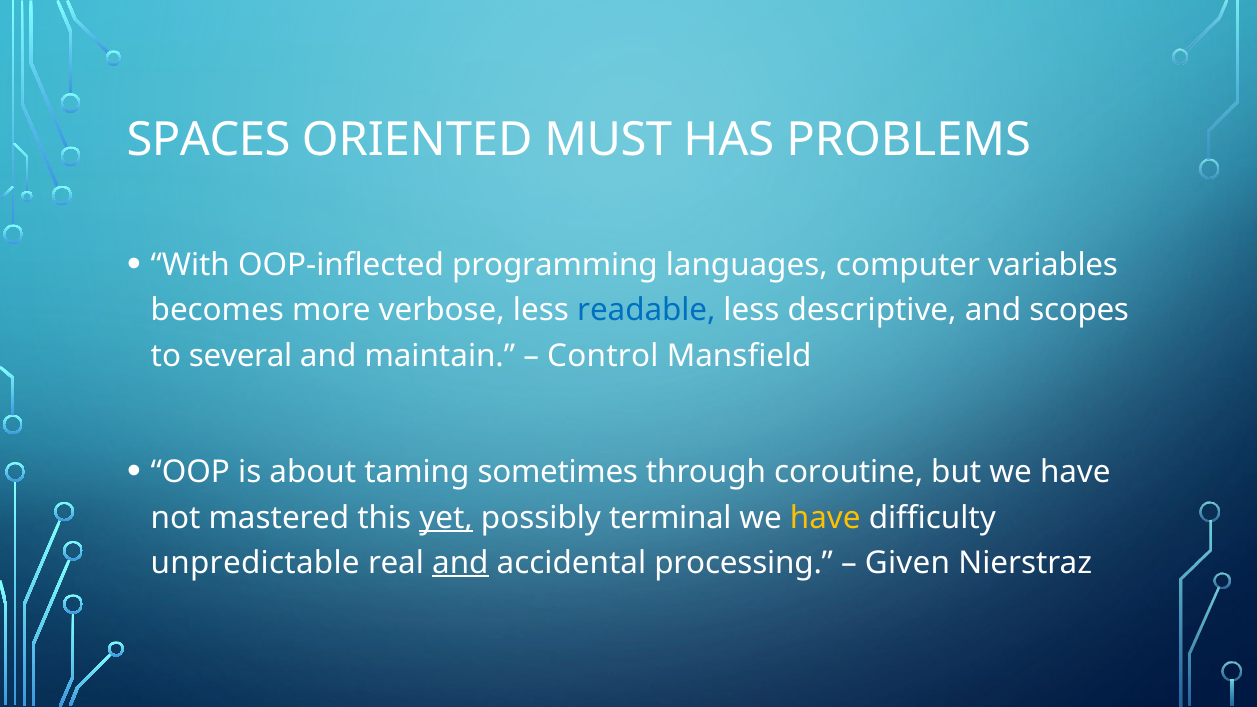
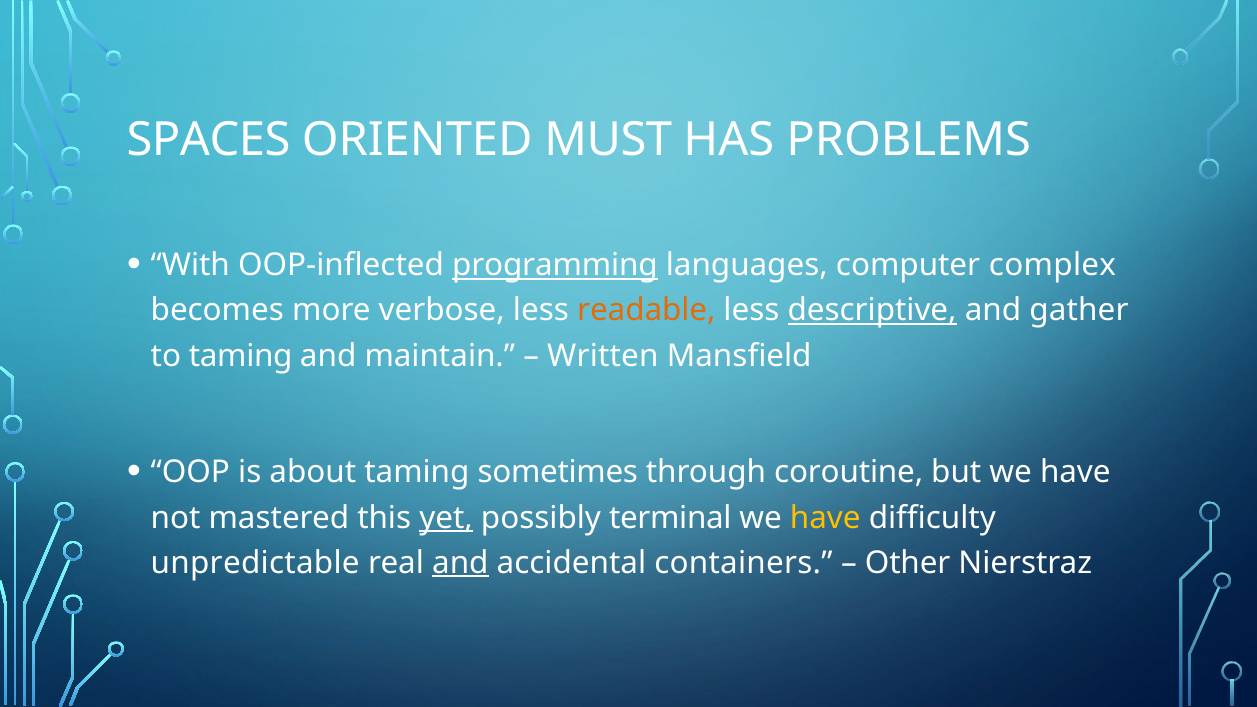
programming underline: none -> present (555, 265)
variables: variables -> complex (1053, 265)
readable colour: blue -> orange (646, 310)
descriptive underline: none -> present (872, 310)
scopes: scopes -> gather (1079, 310)
to several: several -> taming (241, 356)
Control: Control -> Written (603, 356)
processing: processing -> containers (743, 563)
Given: Given -> Other (908, 563)
